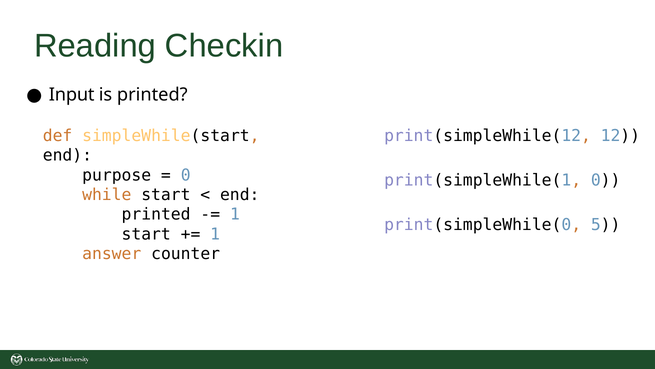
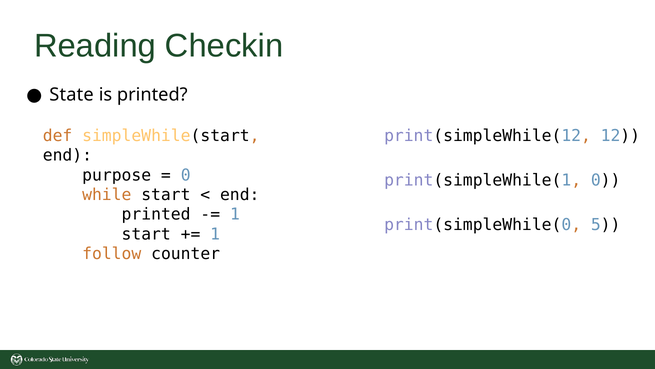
Input: Input -> State (72, 95)
answer: answer -> follow (112, 253)
